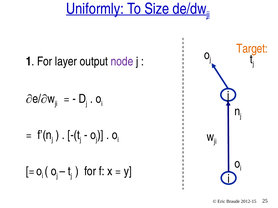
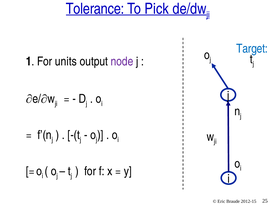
Uniformly: Uniformly -> Tolerance (95, 9)
Size: Size -> Pick (157, 9)
Target colour: orange -> blue (252, 49)
layer: layer -> units (66, 62)
